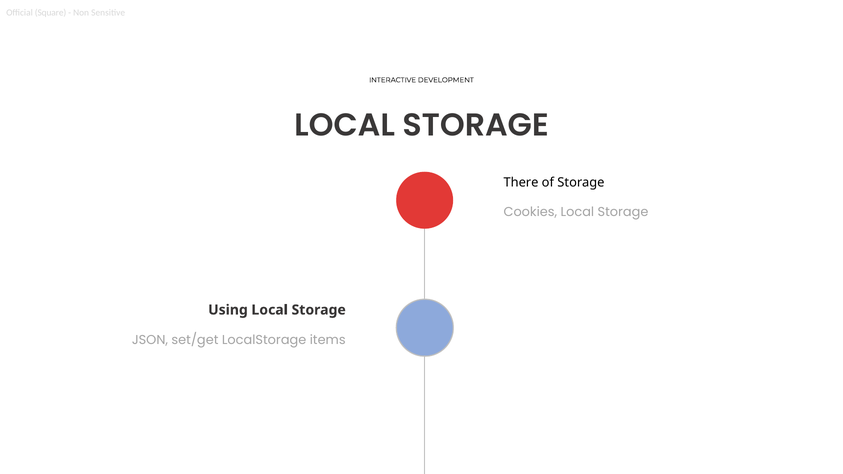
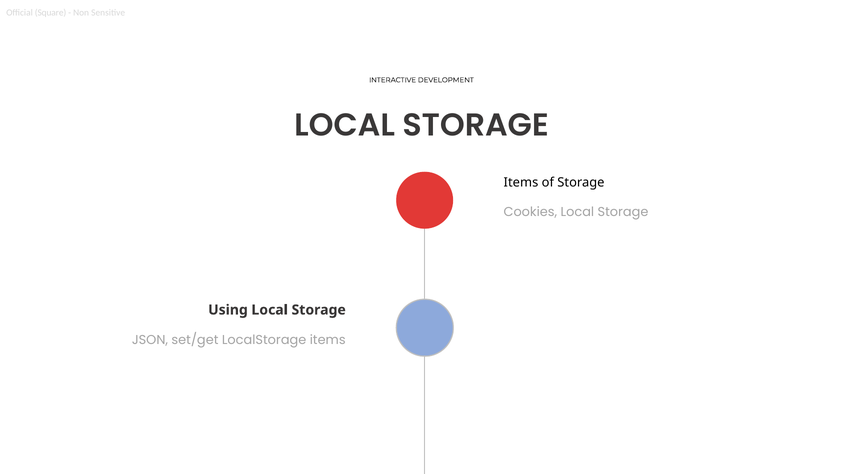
There: There -> Items (521, 183)
